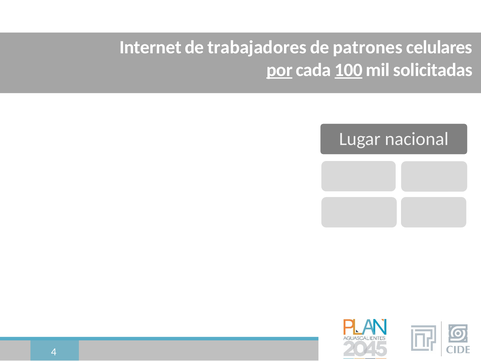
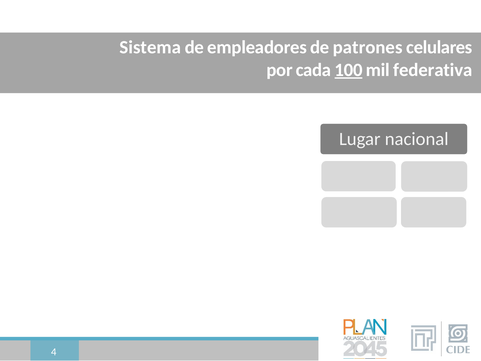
Internet: Internet -> Sistema (150, 47)
trabajadores: trabajadores -> empleadores (257, 47)
por underline: present -> none (280, 70)
solicitadas: solicitadas -> federativa (433, 70)
